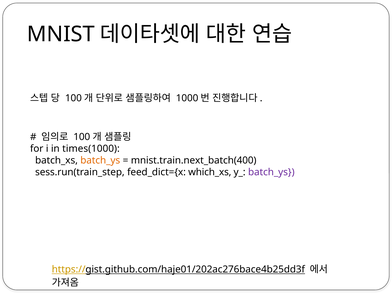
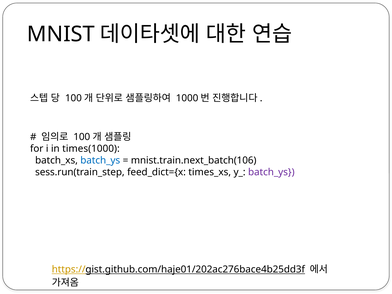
batch_ys colour: orange -> blue (100, 160)
mnist.train.next_batch(400: mnist.train.next_batch(400 -> mnist.train.next_batch(106 (194, 160)
which_xs: which_xs -> times_xs (210, 172)
